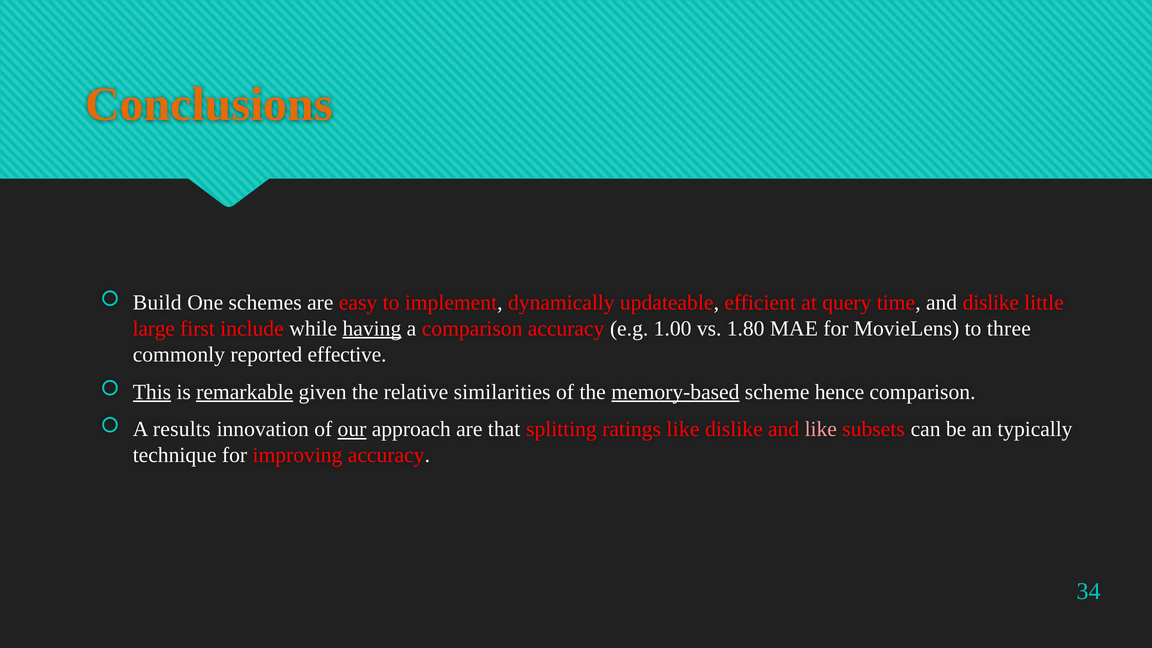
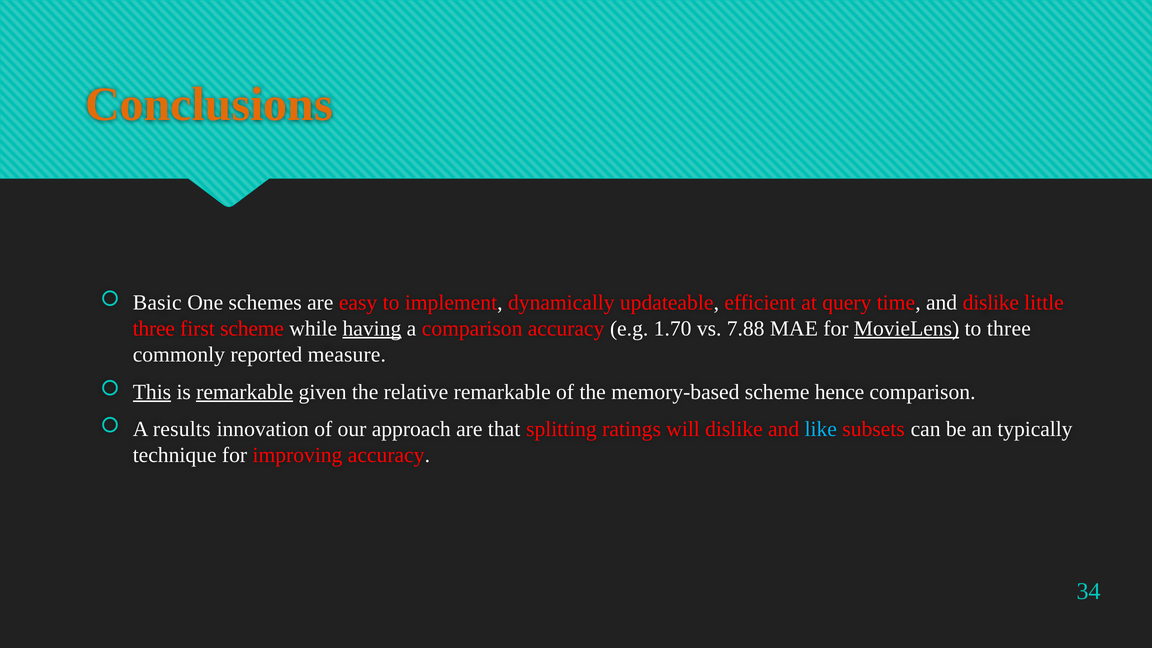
Build: Build -> Basic (157, 303)
large: large -> three (154, 329)
first include: include -> scheme (252, 329)
1.00: 1.00 -> 1.70 (673, 329)
1.80: 1.80 -> 7.88 (746, 329)
MovieLens underline: none -> present (907, 329)
effective: effective -> measure (347, 354)
relative similarities: similarities -> remarkable (502, 392)
memory-based underline: present -> none (675, 392)
our underline: present -> none (352, 429)
ratings like: like -> will (683, 429)
like colour: pink -> light blue (821, 429)
